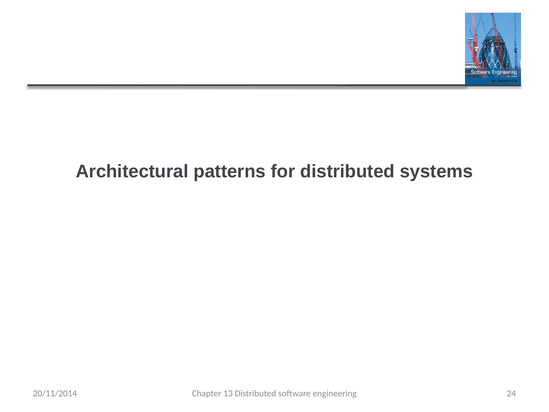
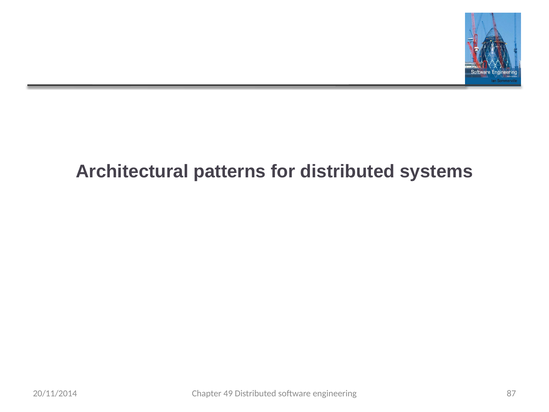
13: 13 -> 49 (228, 393)
24: 24 -> 87 (511, 393)
